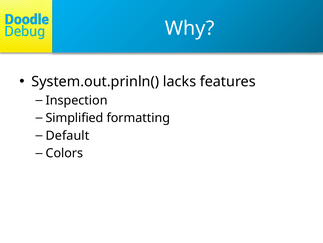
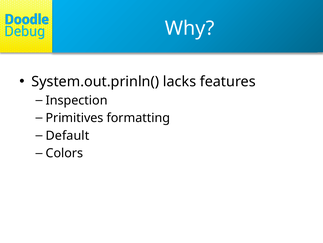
Simplified: Simplified -> Primitives (75, 118)
